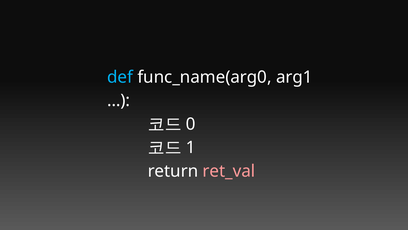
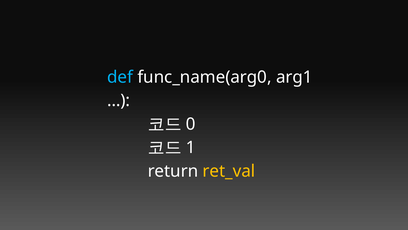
ret_val colour: pink -> yellow (229, 171)
